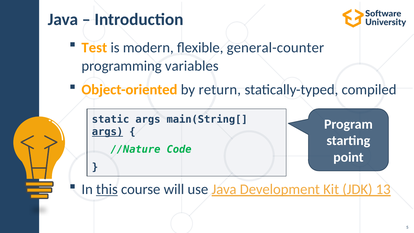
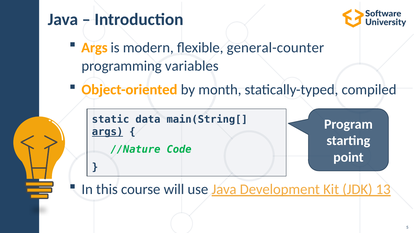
Test: Test -> Args (94, 48)
return: return -> month (220, 90)
static args: args -> data (148, 119)
this underline: present -> none (107, 189)
